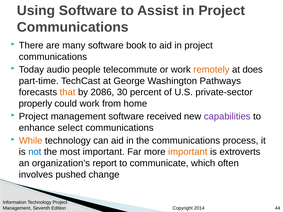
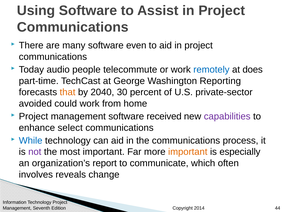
book: book -> even (136, 45)
remotely colour: orange -> blue (211, 70)
Pathways: Pathways -> Reporting (220, 81)
2086: 2086 -> 2040 (102, 92)
properly: properly -> avoided (35, 104)
While colour: orange -> blue (31, 141)
not colour: blue -> purple (35, 152)
extroverts: extroverts -> especially (240, 152)
pushed: pushed -> reveals (71, 175)
